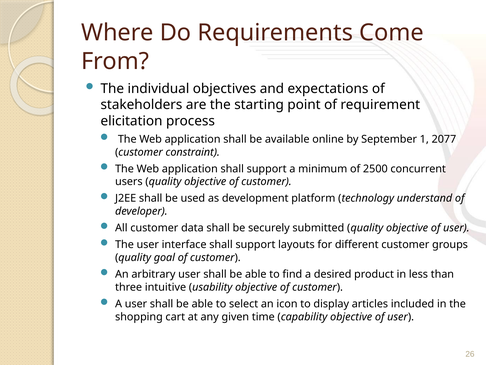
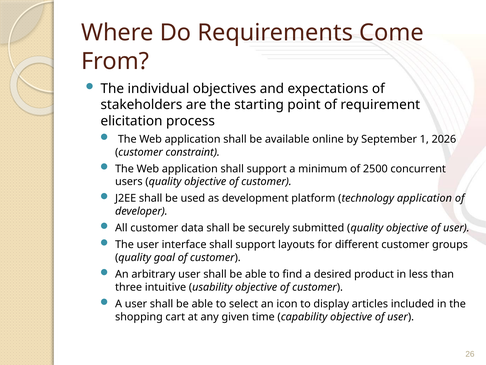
2077: 2077 -> 2026 (444, 139)
technology understand: understand -> application (424, 198)
